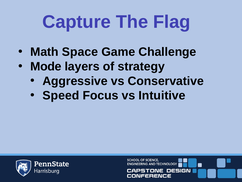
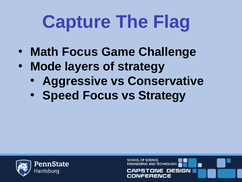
Math Space: Space -> Focus (80, 52)
vs Intuitive: Intuitive -> Strategy (162, 95)
